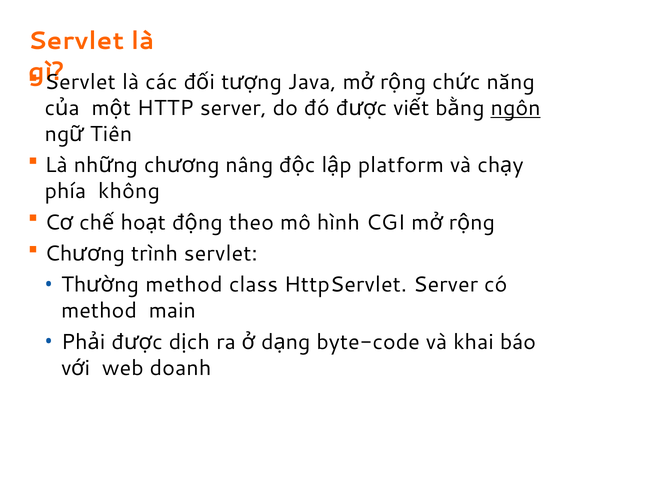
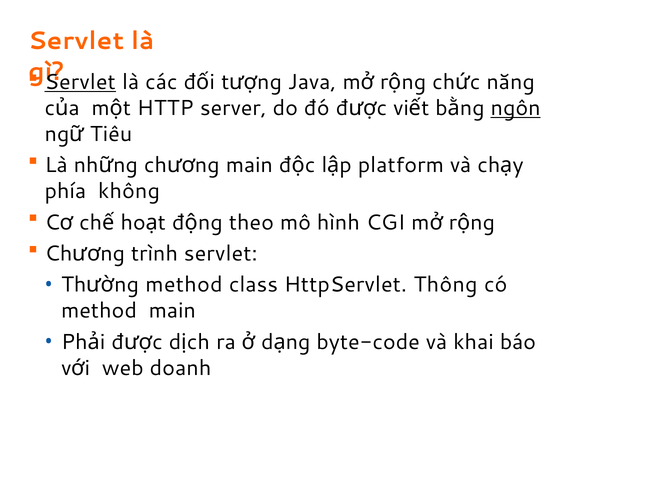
Servlet underline: none -> present (80, 82)
Tiên: Tiên -> Tiêu (111, 134)
nâng: nâng -> main (249, 165)
HttpServlet Server: Server -> Thông (446, 285)
